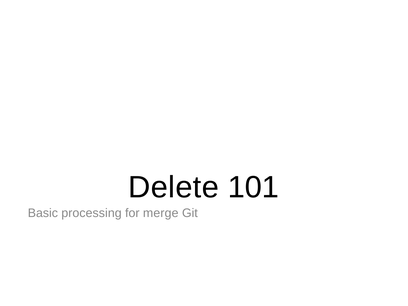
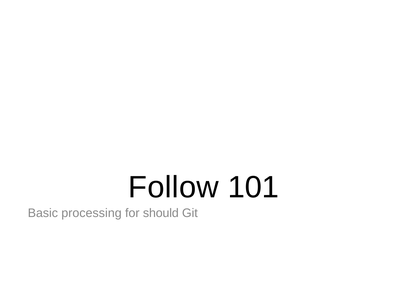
Delete: Delete -> Follow (174, 187)
merge: merge -> should (161, 213)
